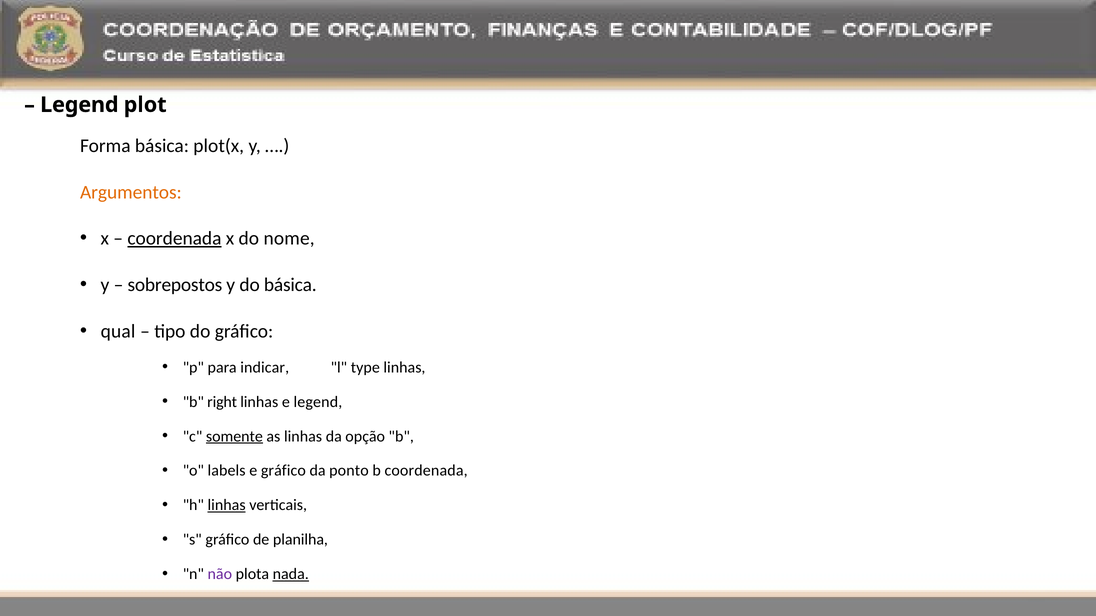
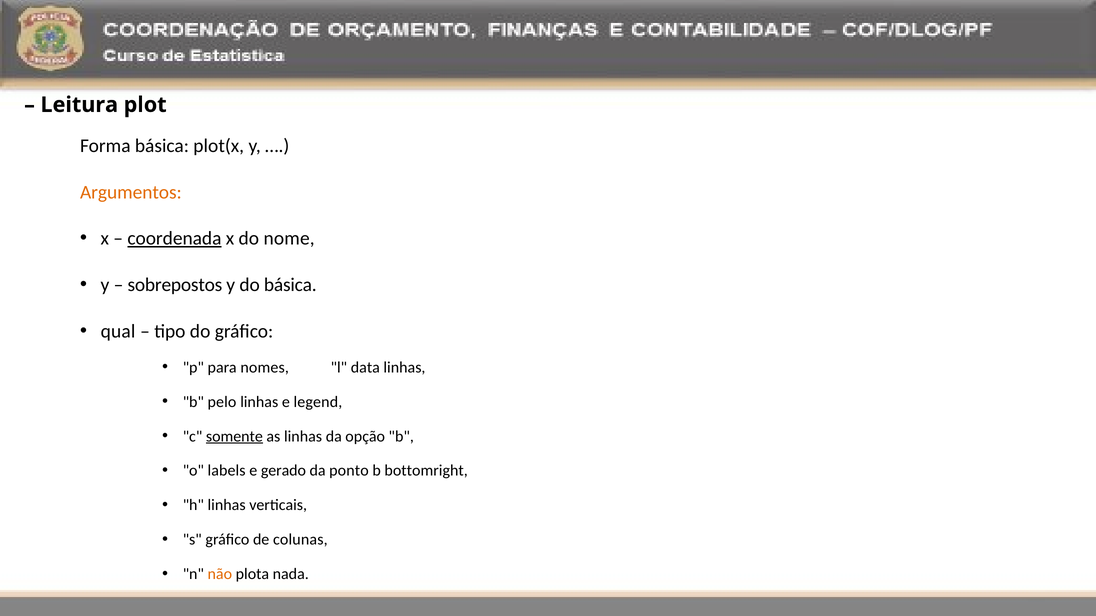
Legend: Legend -> Leitura (79, 105)
indicar: indicar -> nomes (265, 368)
type: type -> data (365, 368)
right: right -> pelo (222, 402)
e gráfico: gráfico -> gerado (283, 471)
b coordenada: coordenada -> bottomright (426, 471)
linhas underline: present -> none (227, 506)
planilha: planilha -> colunas (300, 540)
não colour: purple -> orange (220, 574)
nada underline: present -> none (291, 574)
